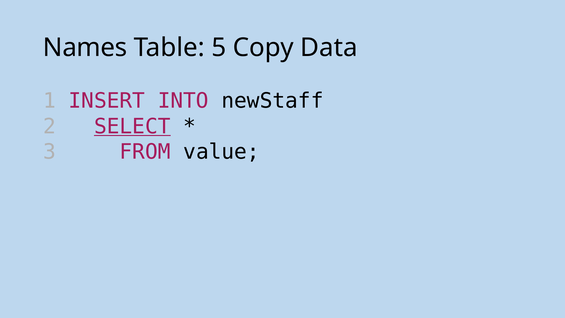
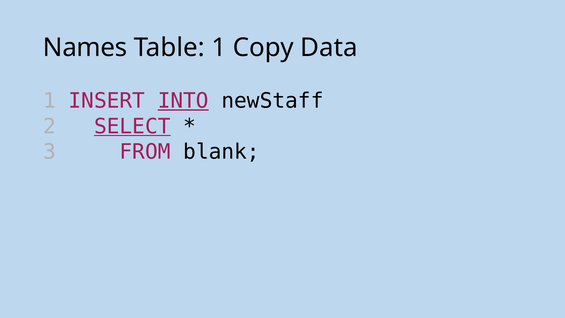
Table 5: 5 -> 1 (219, 47)
INTO underline: none -> present (183, 101)
value: value -> blank (221, 152)
